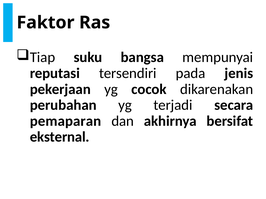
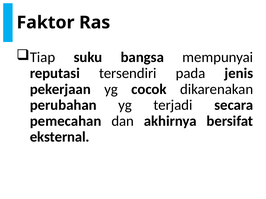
pemaparan: pemaparan -> pemecahan (66, 121)
